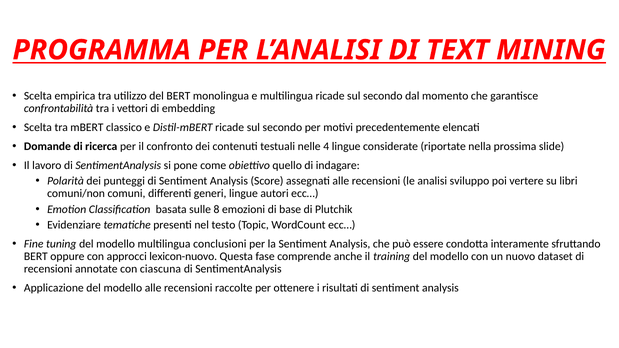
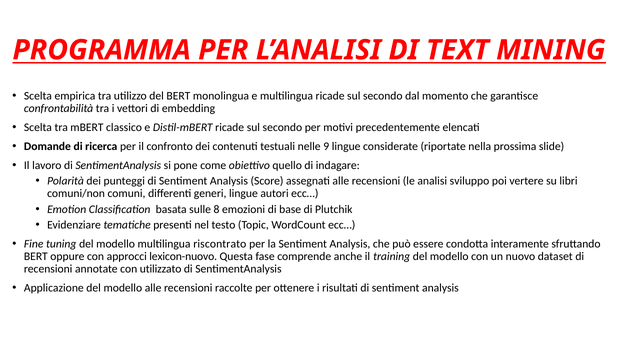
4: 4 -> 9 (326, 146)
conclusioni: conclusioni -> riscontrato (220, 244)
ciascuna: ciascuna -> utilizzato (161, 269)
